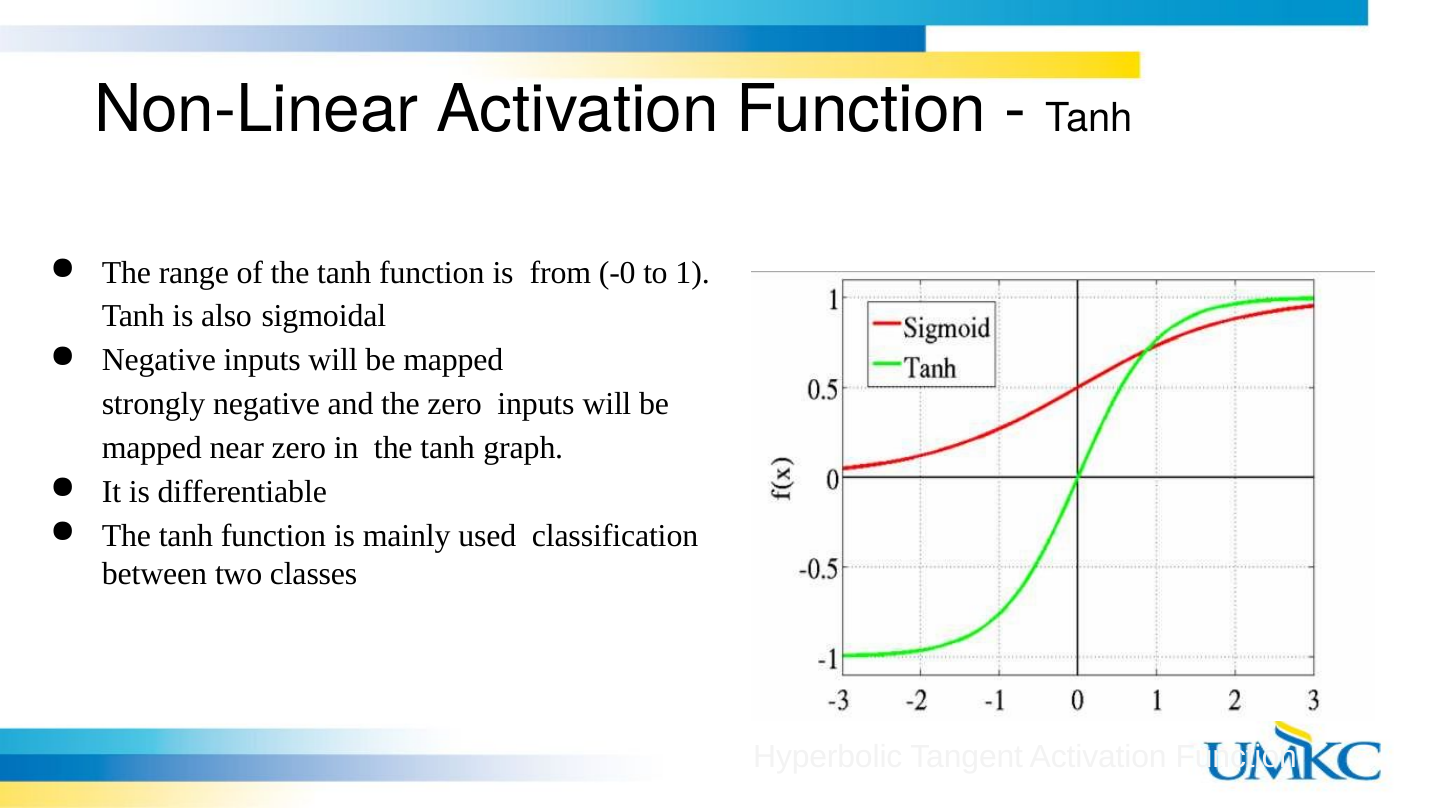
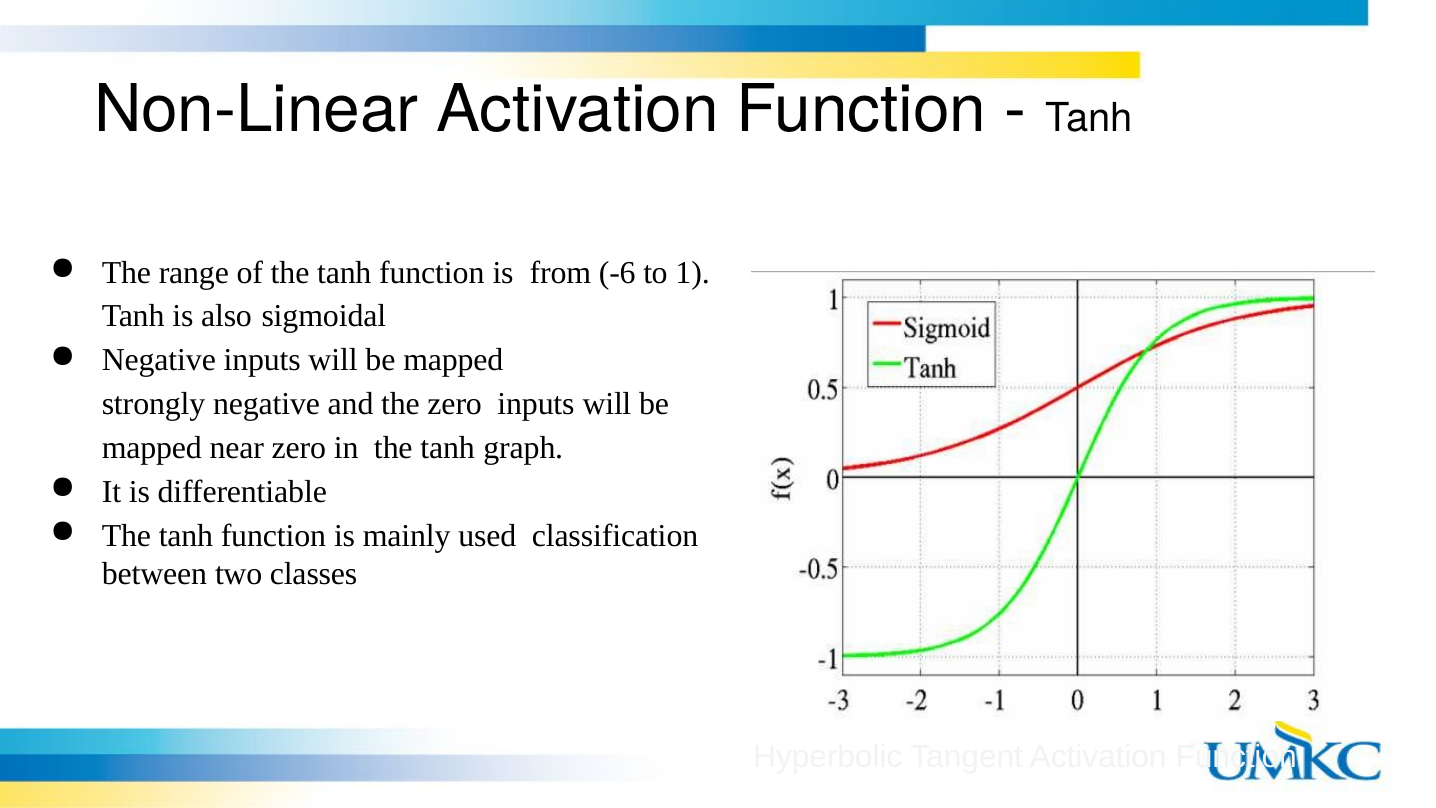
-0: -0 -> -6 (617, 273)
